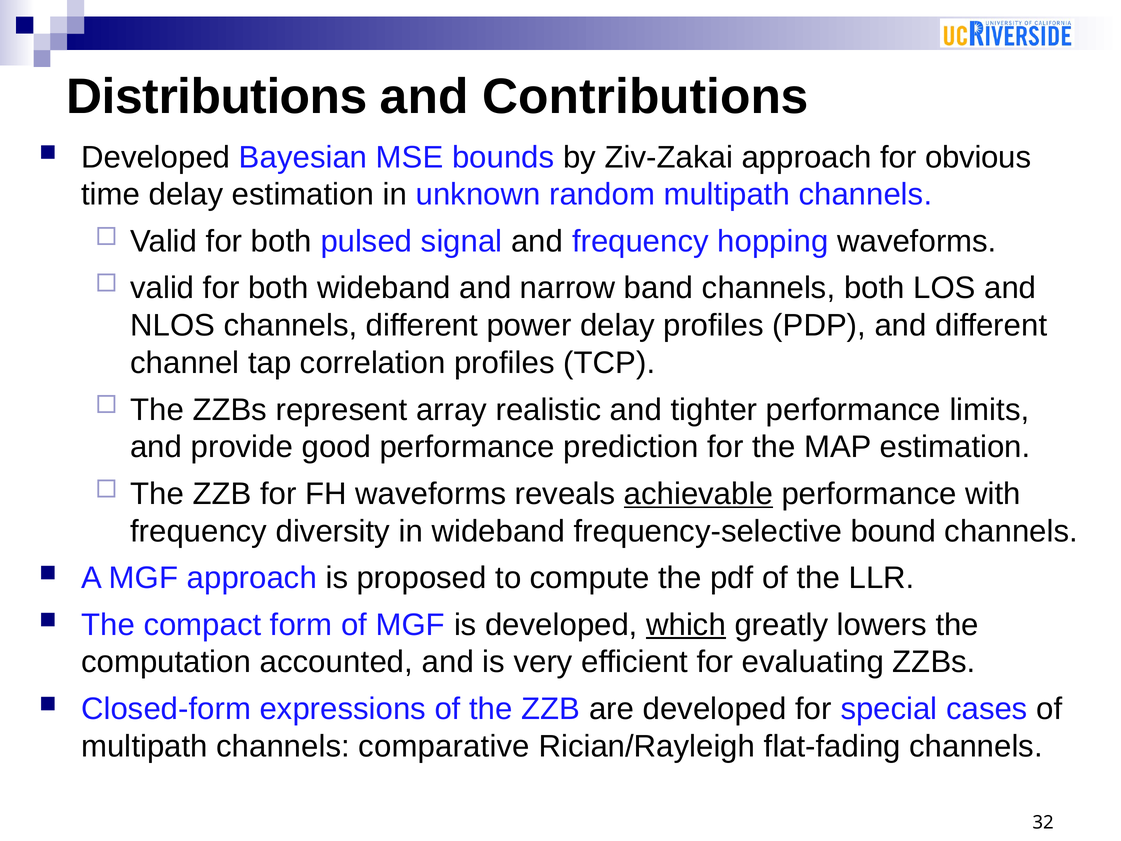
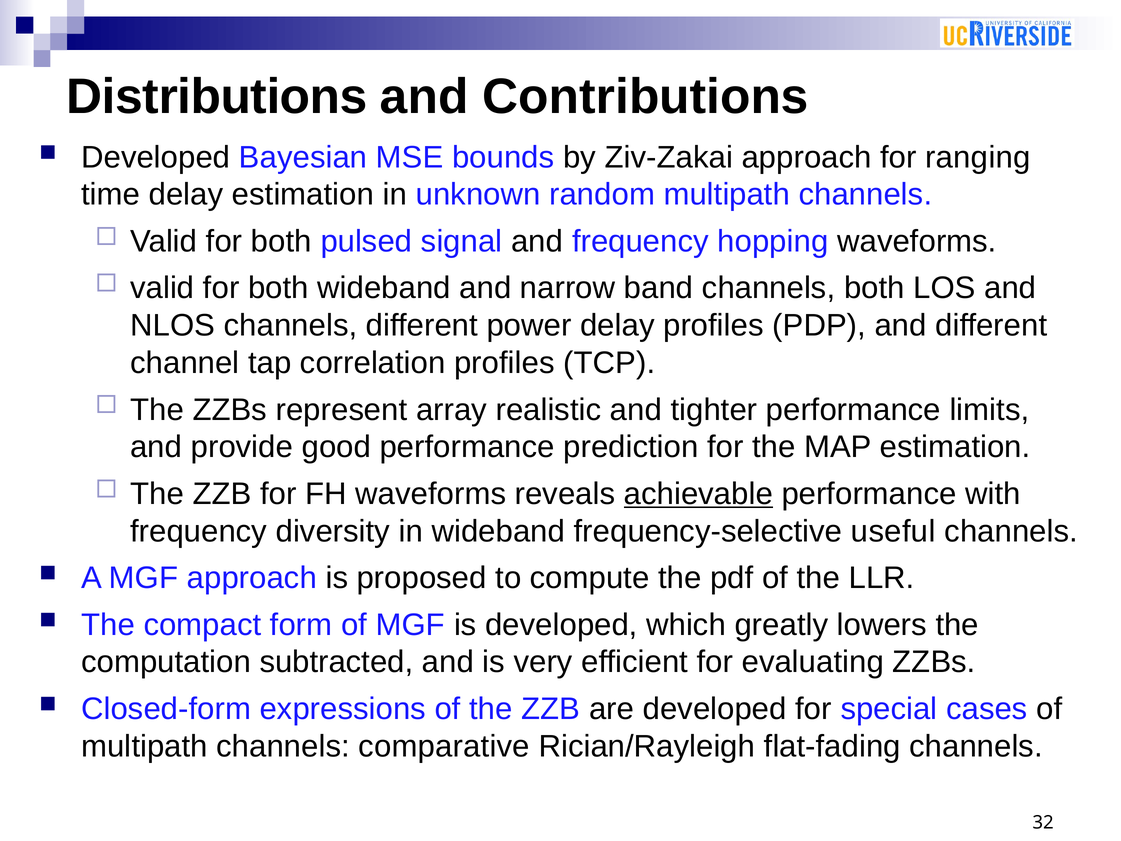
obvious: obvious -> ranging (978, 157)
bound: bound -> useful (893, 531)
which underline: present -> none (686, 625)
accounted: accounted -> subtracted (336, 662)
